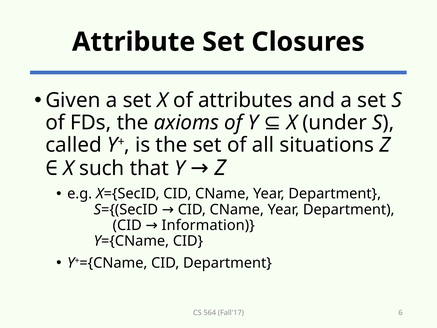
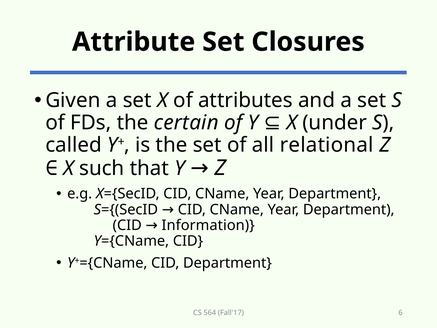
axioms: axioms -> certain (186, 123)
situations: situations -> relational (327, 145)
